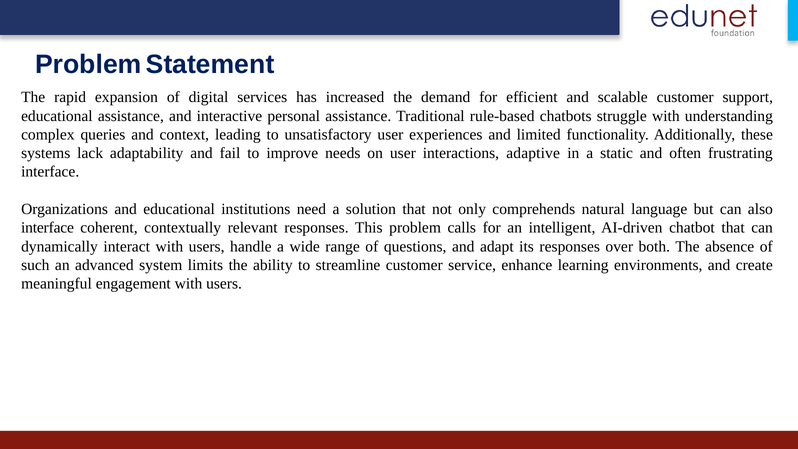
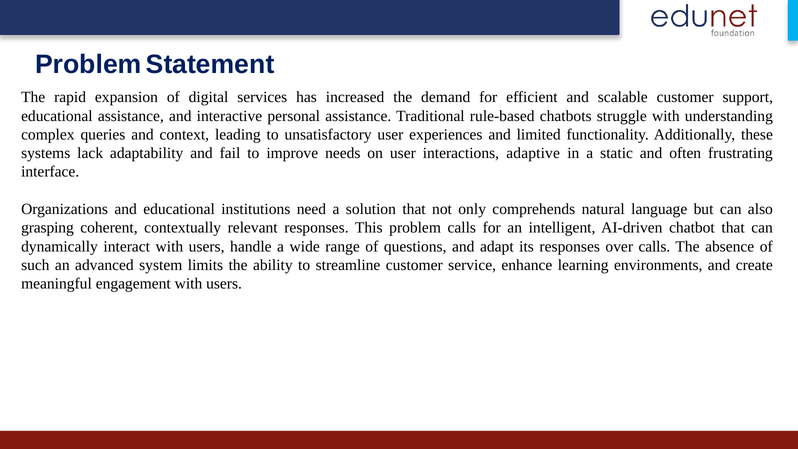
interface: interface -> grasping (47, 228)
over both: both -> calls (654, 246)
